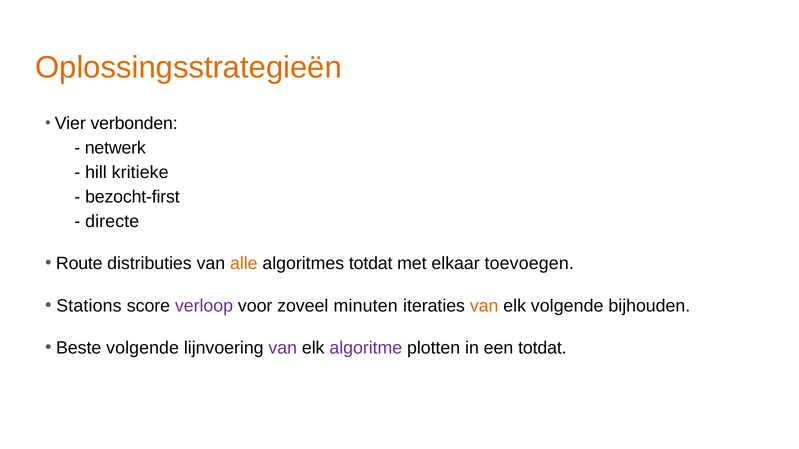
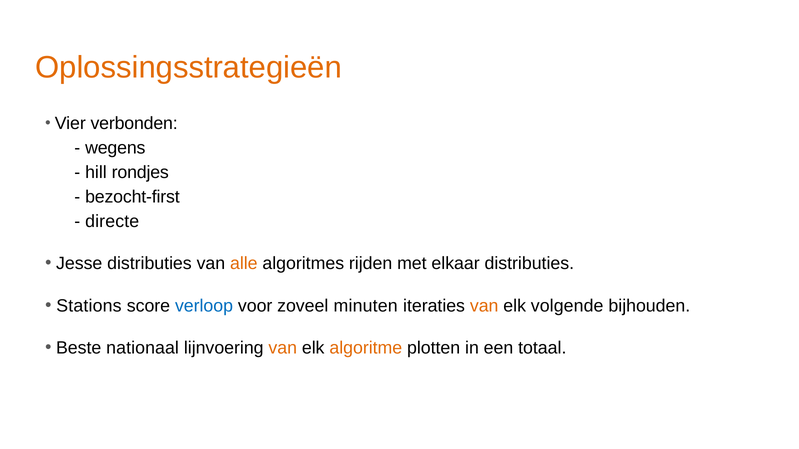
netwerk: netwerk -> wegens (115, 148)
kritieke: kritieke -> rondjes (140, 173)
Route: Route -> Jesse (79, 264)
algoritmes totdat: totdat -> rijden (371, 264)
elkaar toevoegen: toevoegen -> distributies (529, 264)
verloop colour: purple -> blue (204, 306)
Beste volgende: volgende -> nationaal (143, 348)
van colour: purple -> orange (283, 348)
algoritme colour: purple -> orange (366, 348)
een totdat: totdat -> totaal (542, 348)
